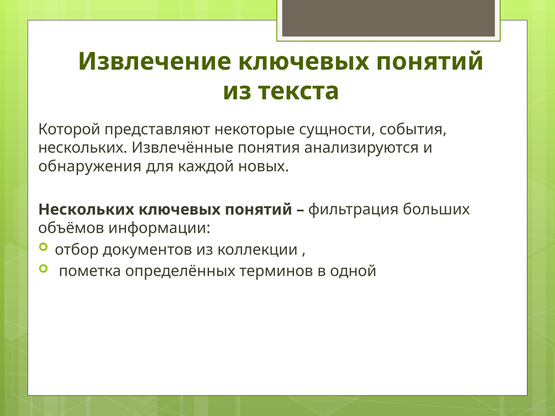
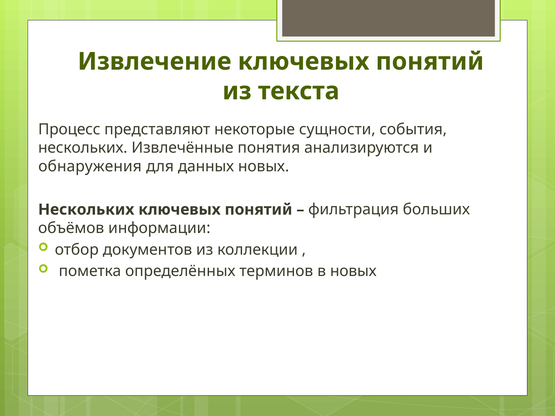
Которой: Которой -> Процесс (69, 129)
каждой: каждой -> данных (206, 166)
в одной: одной -> новых (353, 271)
